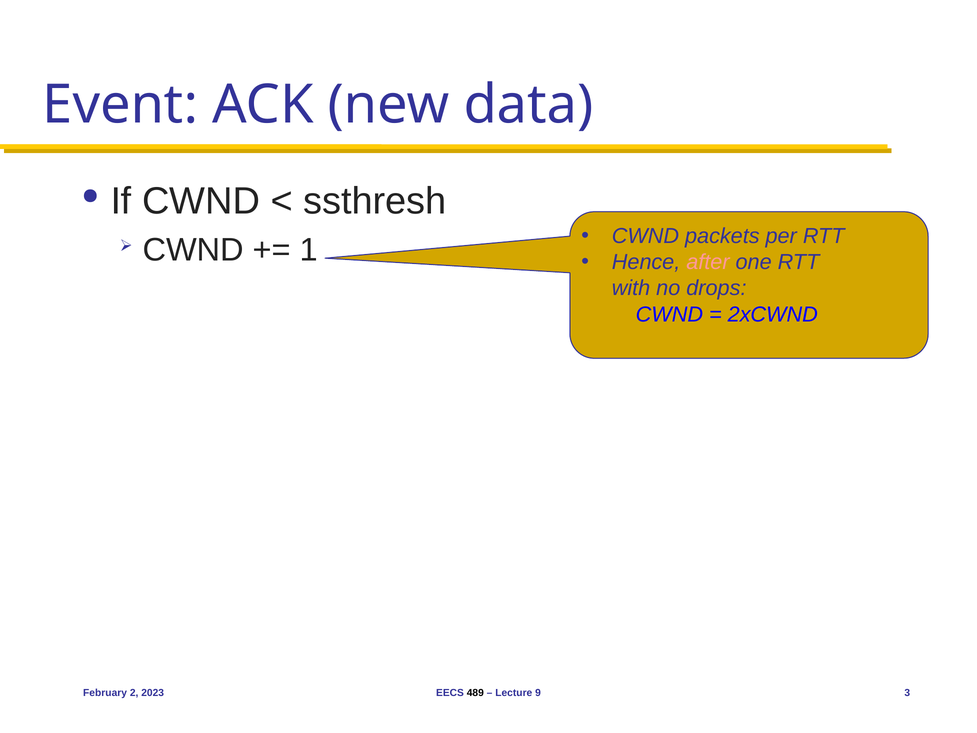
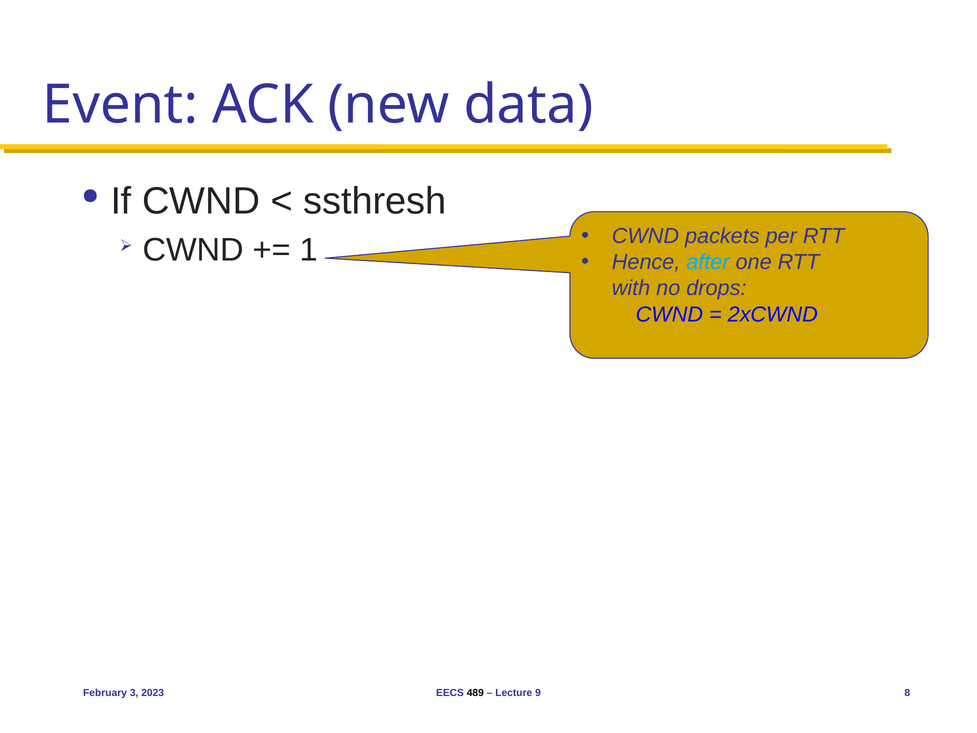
after colour: pink -> light blue (708, 262)
2: 2 -> 3 (134, 693)
3: 3 -> 8 (907, 693)
